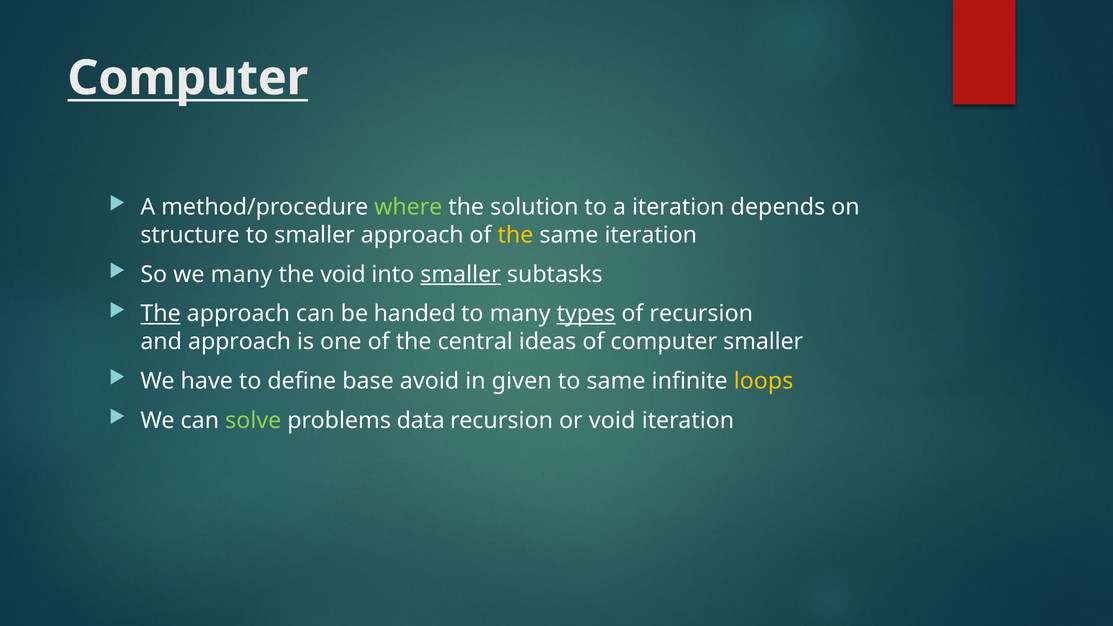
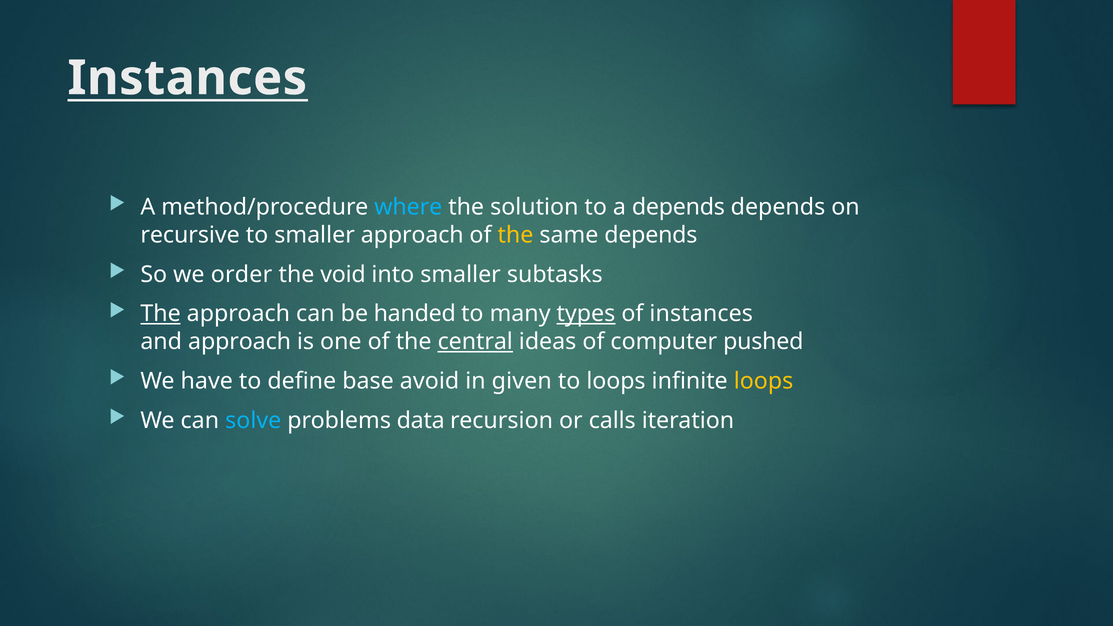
Computer: Computer -> Instances (187, 78)
where colour: light green -> light blue (408, 207)
a iteration: iteration -> depends (678, 207)
structure: structure -> recursive (190, 235)
same iteration: iteration -> depends (651, 235)
we many: many -> order (241, 274)
smaller underline: present -> none (461, 274)
of recursion: recursion -> instances (701, 314)
central underline: none -> present (475, 342)
computer smaller: smaller -> pushed (763, 342)
to same: same -> loops (616, 381)
solve colour: light green -> light blue (253, 421)
or void: void -> calls (612, 421)
